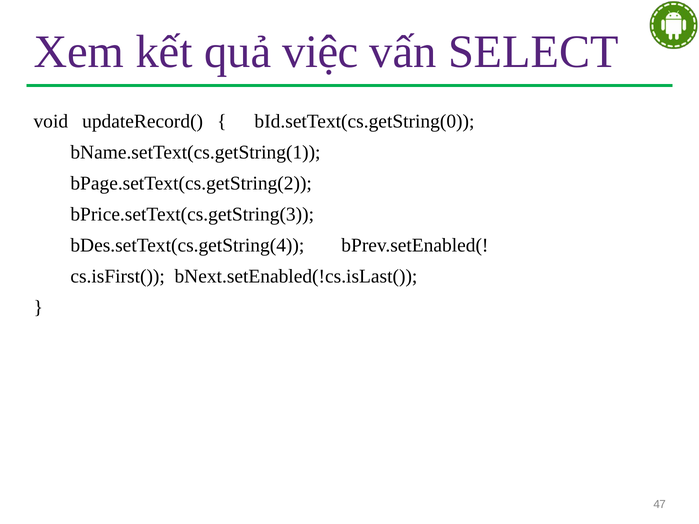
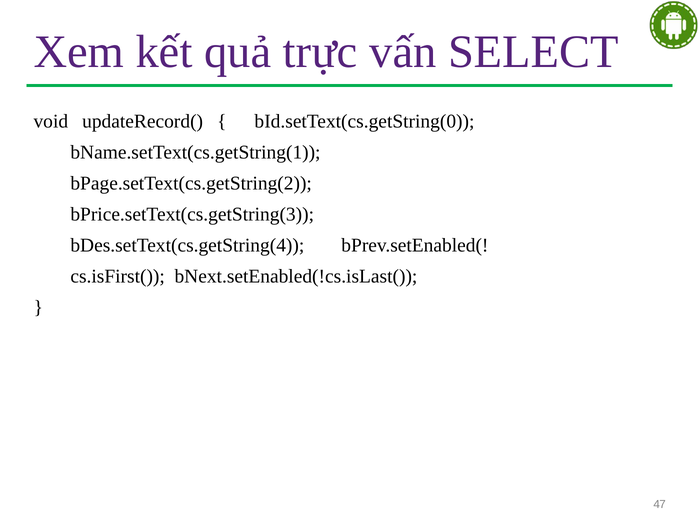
việc: việc -> trực (320, 52)
